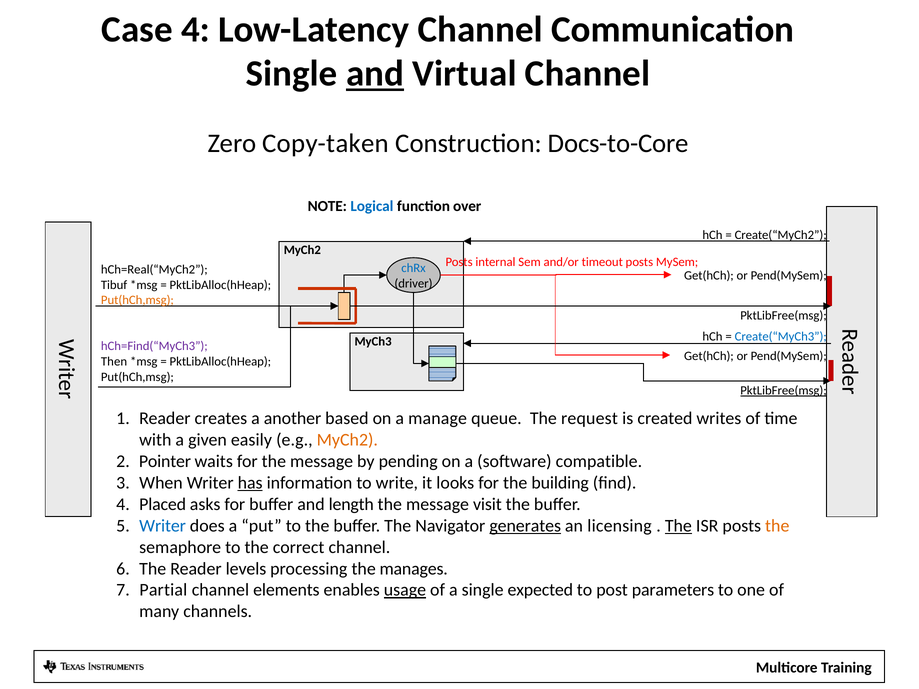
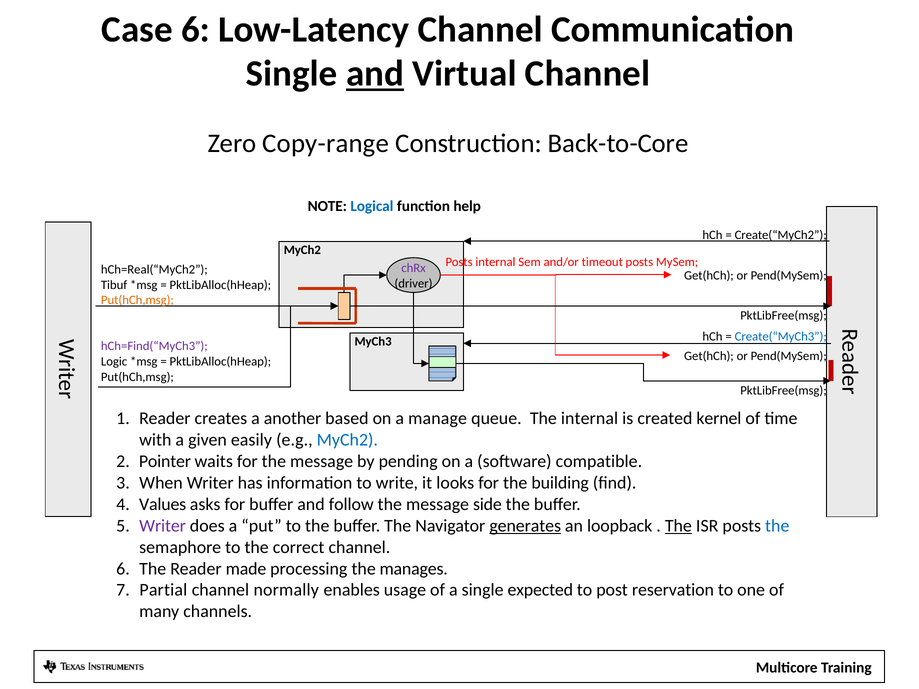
Case 4: 4 -> 6 (196, 29)
Copy-taken: Copy-taken -> Copy-range (326, 144)
Docs-to-Core: Docs-to-Core -> Back-to-Core (618, 144)
over: over -> help (467, 206)
chRx colour: blue -> purple (414, 268)
Then: Then -> Logic (114, 362)
PktLibFree(msg underline: present -> none (783, 391)
The request: request -> internal (590, 419)
writes: writes -> kernel (719, 419)
MyCh2 colour: orange -> blue (347, 440)
has underline: present -> none (250, 483)
Placed: Placed -> Values (163, 504)
length: length -> follow (351, 504)
visit: visit -> side (487, 504)
Writer colour: blue -> purple (163, 526)
licensing: licensing -> loopback (620, 526)
the colour: orange -> blue (777, 526)
levels: levels -> made (246, 569)
elements: elements -> normally (286, 590)
usage underline: present -> none (405, 590)
parameters: parameters -> reservation (673, 590)
